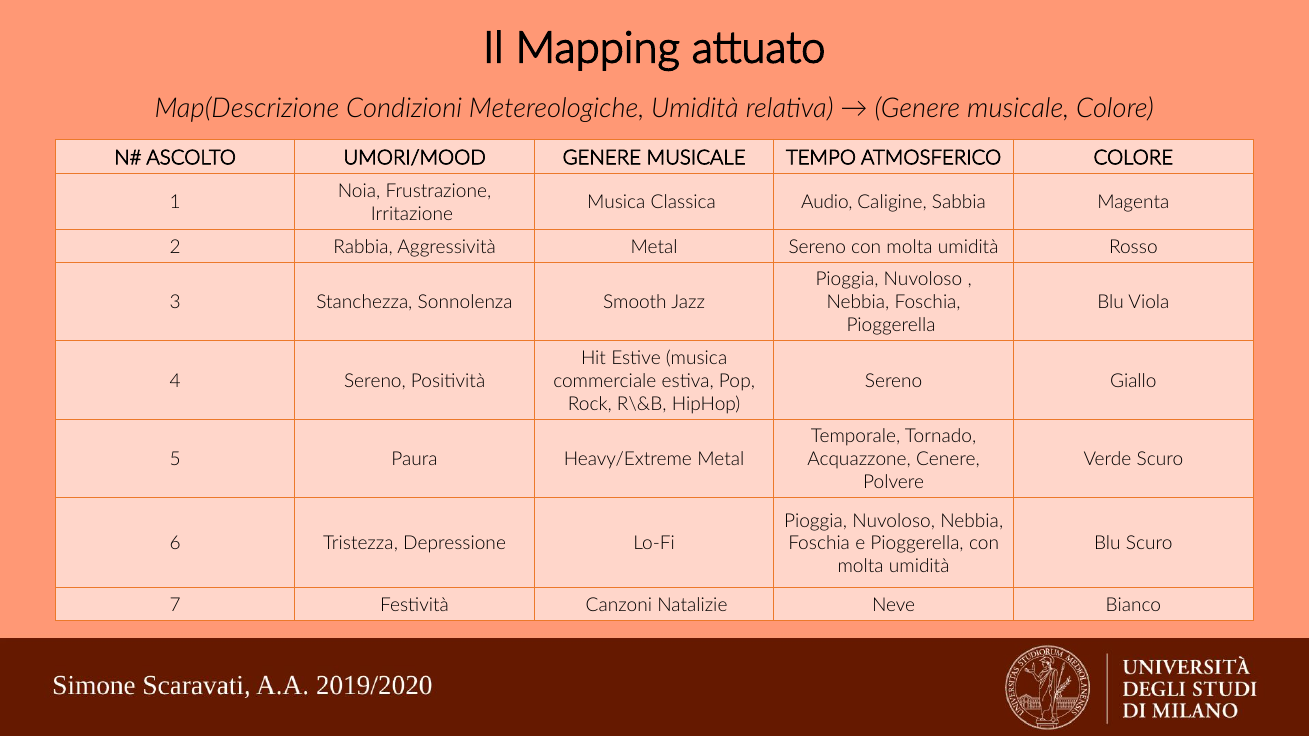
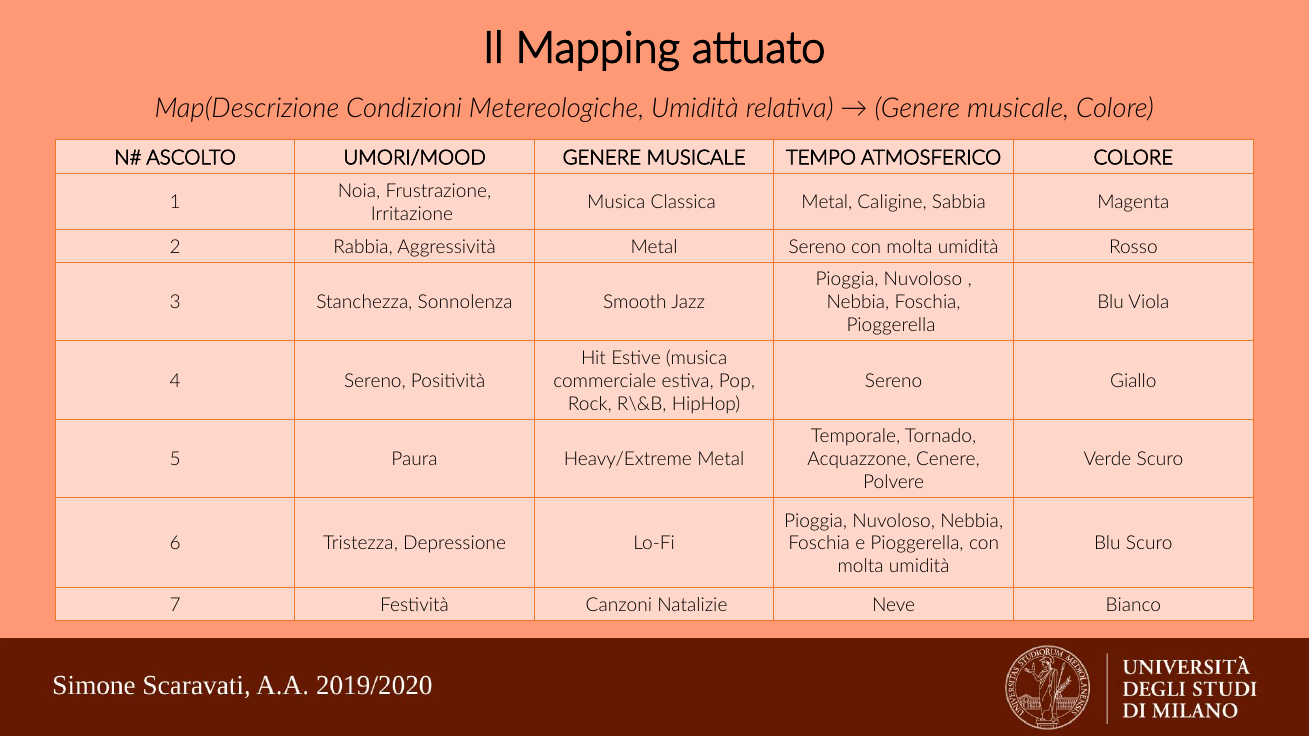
Classica Audio: Audio -> Metal (827, 203)
